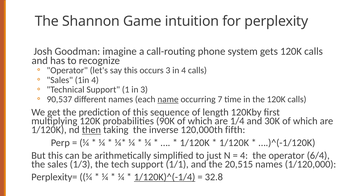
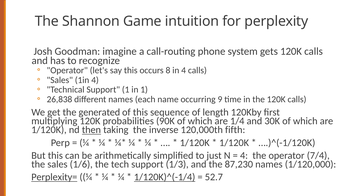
occurs 3: 3 -> 8 (168, 70)
in 3: 3 -> 1 (144, 90)
90,537: 90,537 -> 26,838 (59, 99)
name underline: present -> none (168, 99)
7: 7 -> 9 (220, 99)
prediction: prediction -> generated (99, 112)
6/4: 6/4 -> 7/4 (318, 155)
1/3: 1/3 -> 1/6 (81, 164)
1/1: 1/1 -> 1/3 (177, 164)
20,515: 20,515 -> 87,230 (239, 164)
Perplexity= underline: none -> present (54, 177)
32.8: 32.8 -> 52.7 (214, 177)
